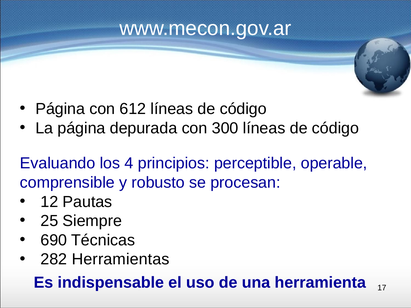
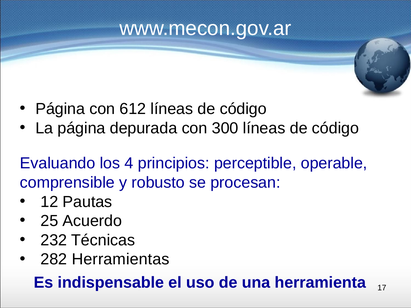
Siempre: Siempre -> Acuerdo (92, 221)
690: 690 -> 232 (54, 240)
